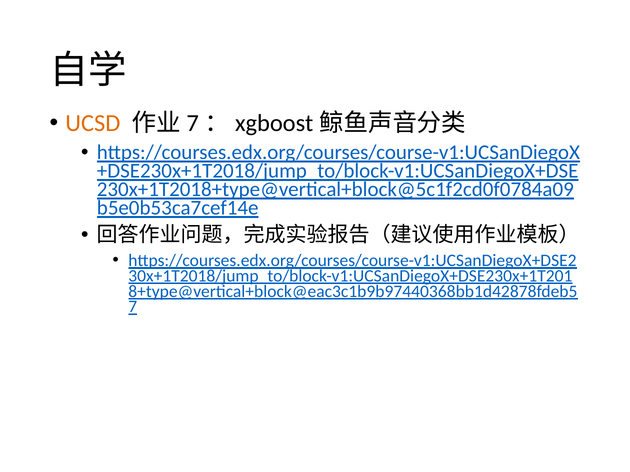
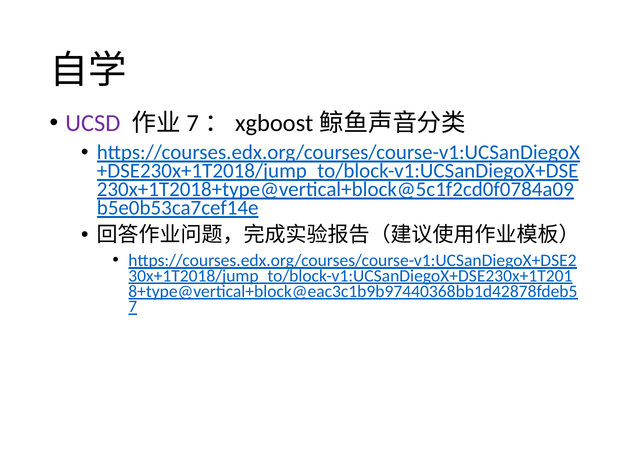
UCSD colour: orange -> purple (93, 123)
